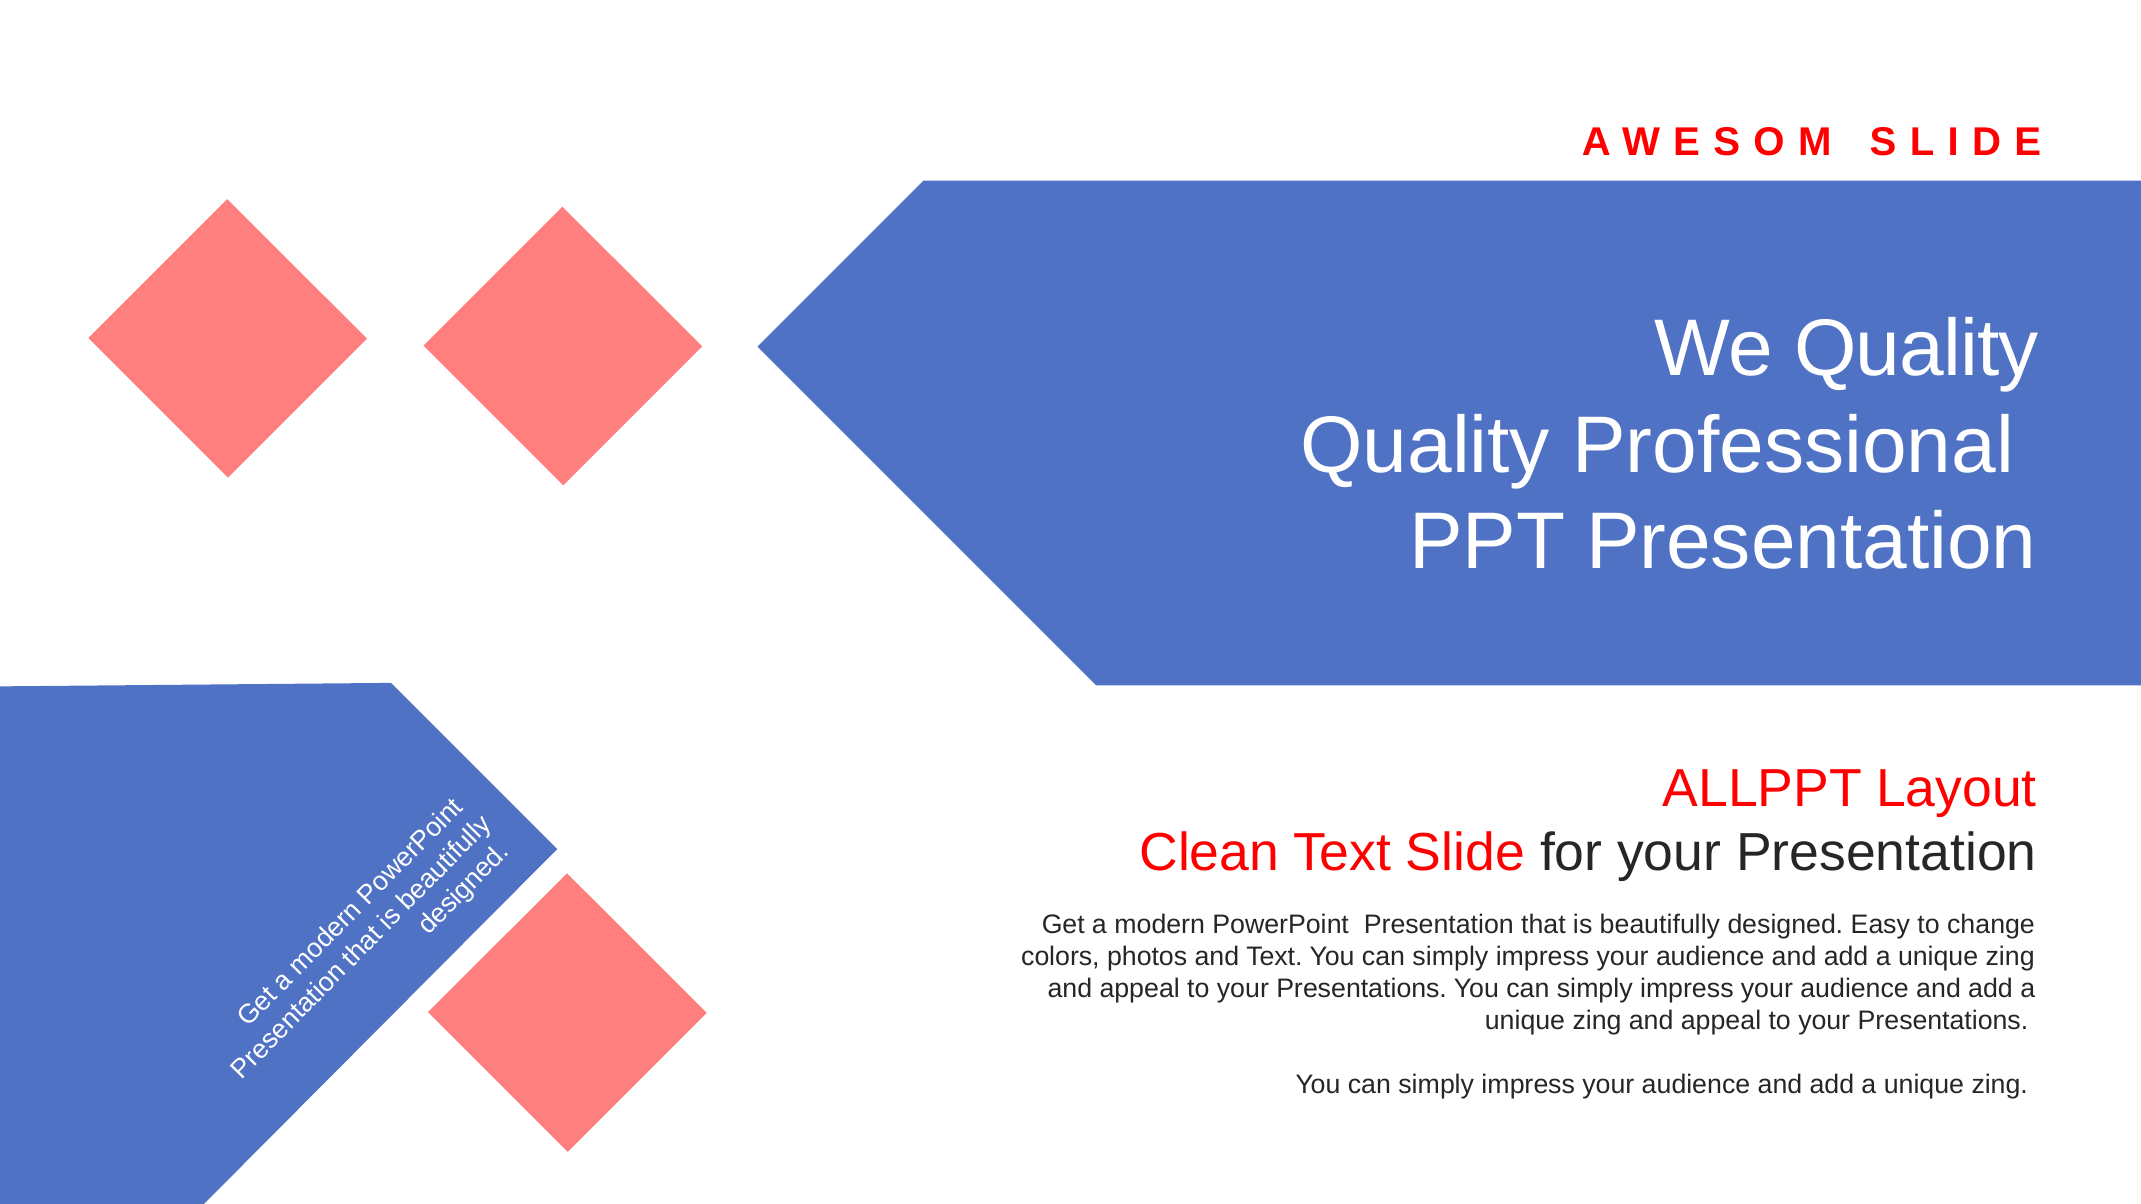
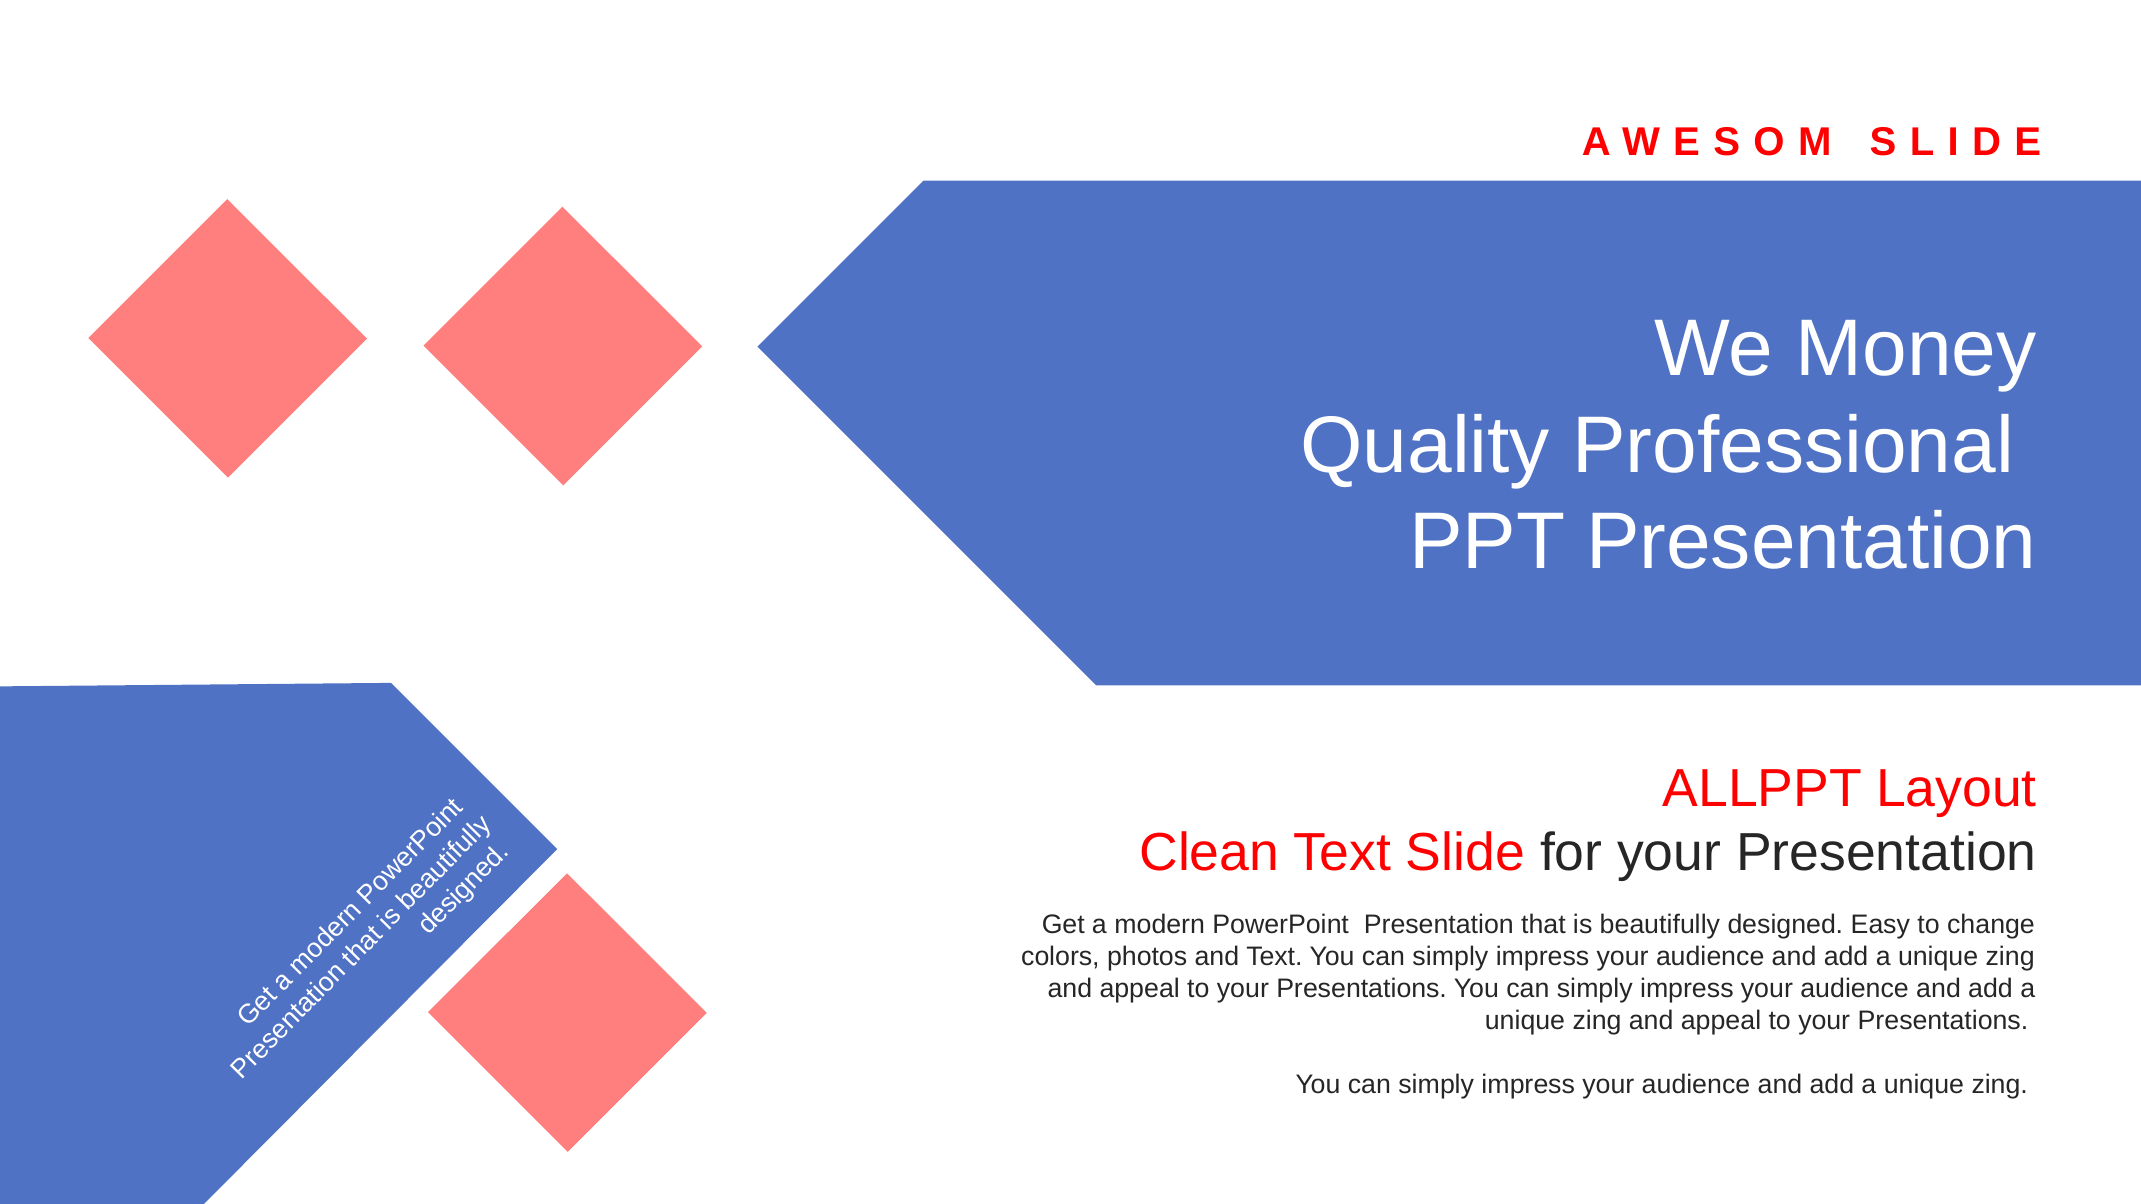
We Quality: Quality -> Money (1916, 350)
